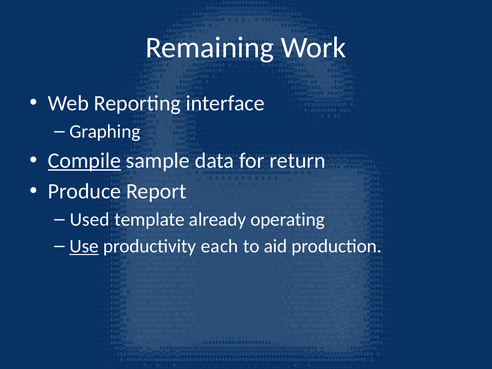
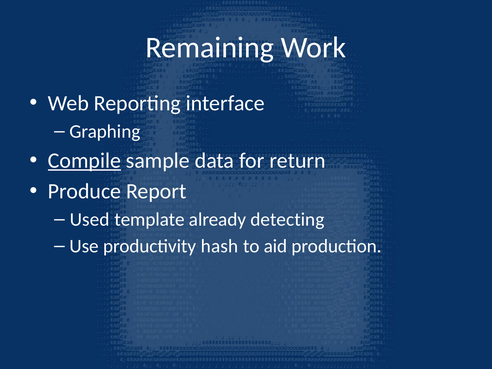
operating: operating -> detecting (287, 220)
Use underline: present -> none (84, 246)
each: each -> hash (220, 246)
